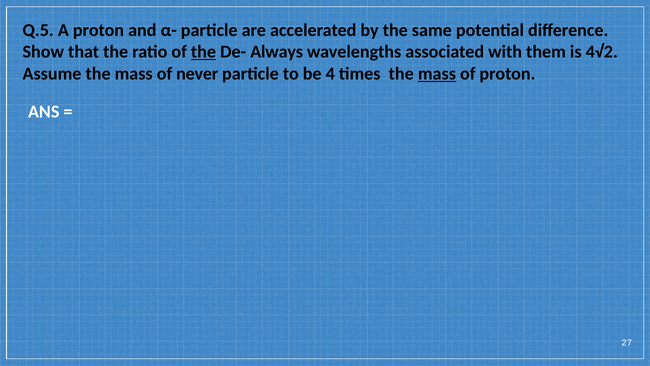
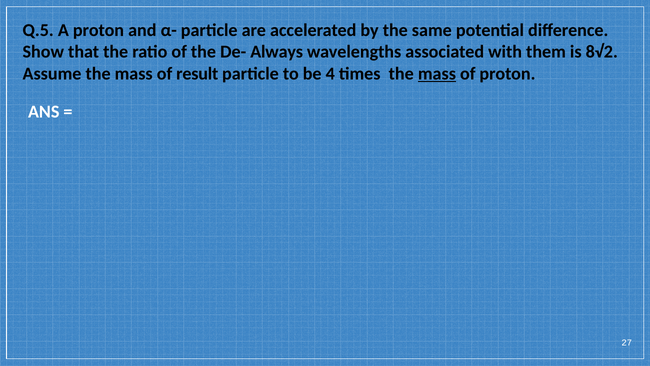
the underline: present -> none (204, 52)
4√2: 4√2 -> 8√2 (602, 52)
never: never -> result (197, 74)
